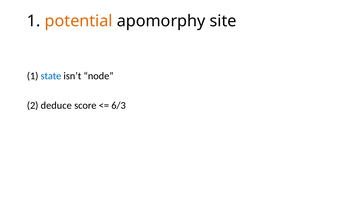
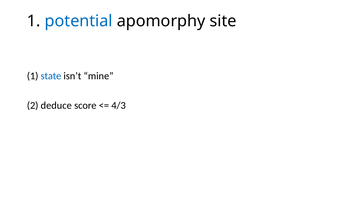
potential colour: orange -> blue (79, 21)
node: node -> mine (99, 76)
6/3: 6/3 -> 4/3 (119, 105)
